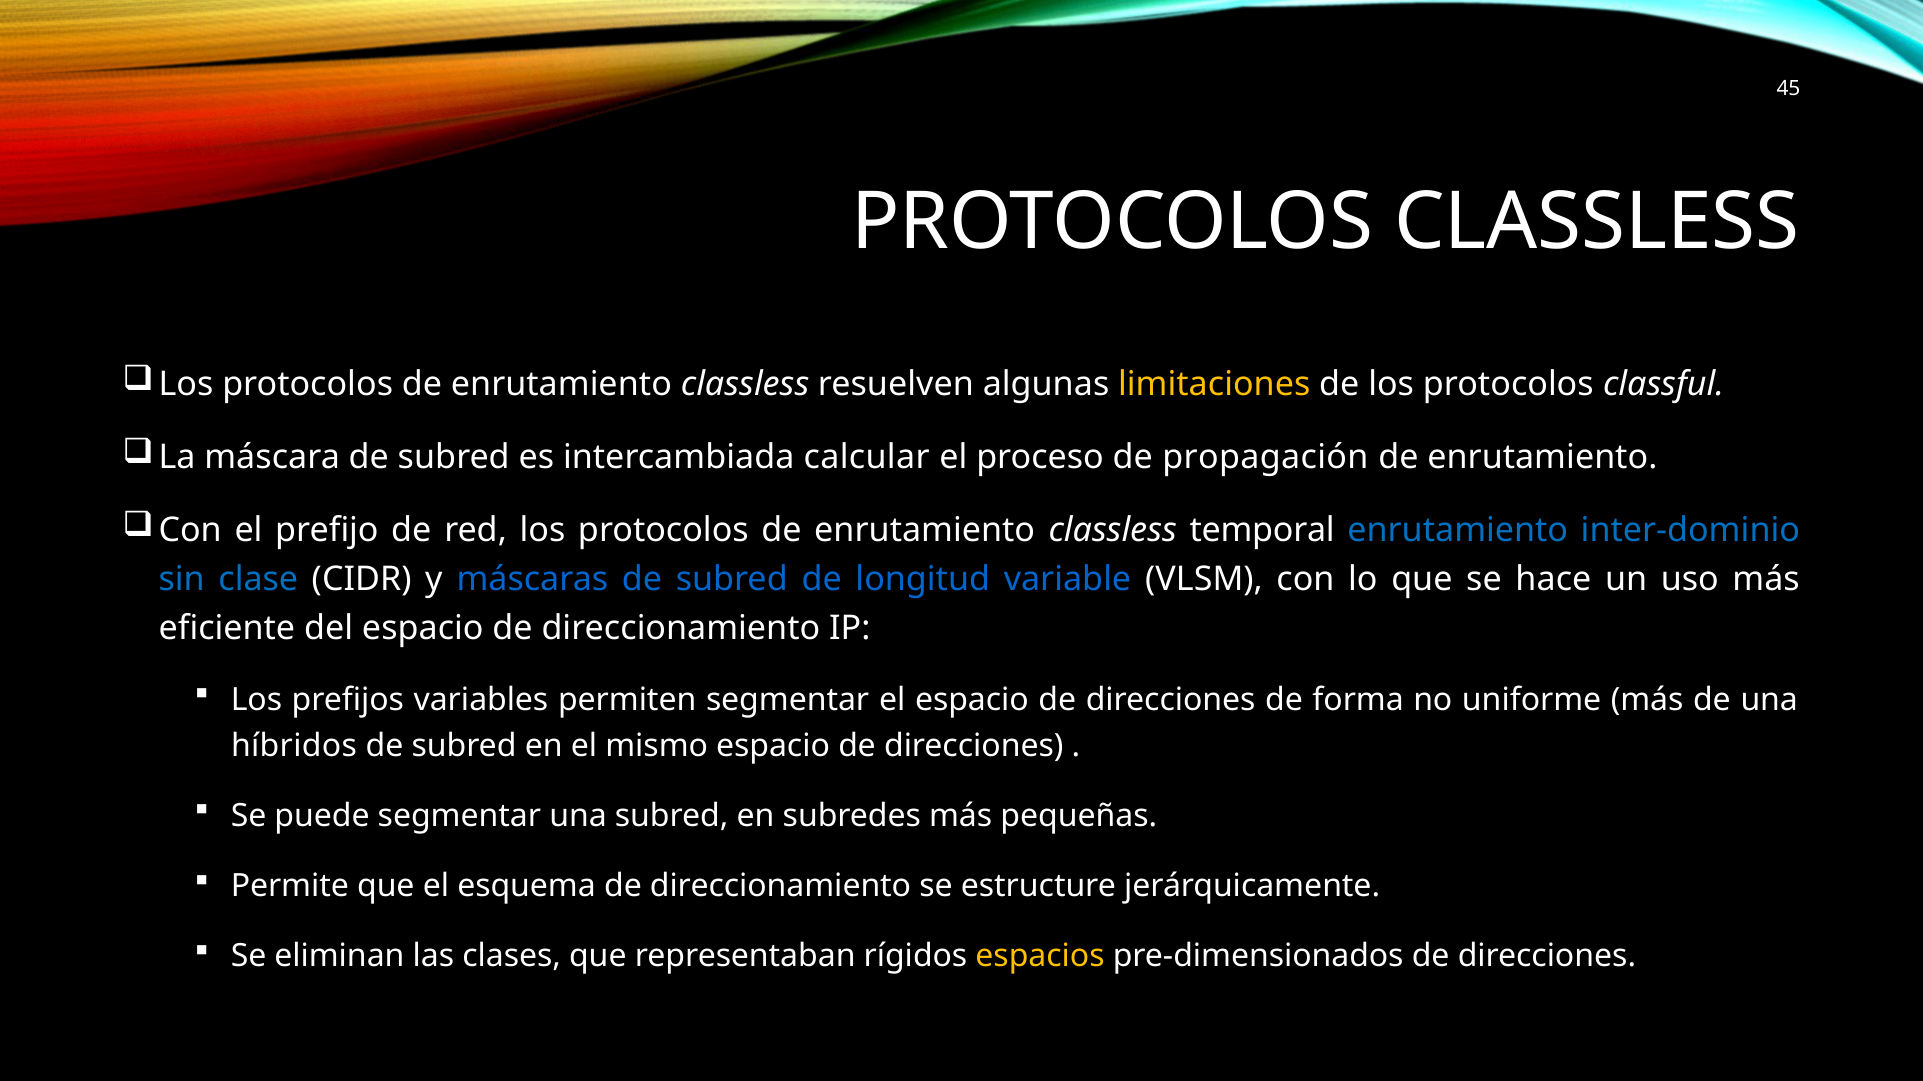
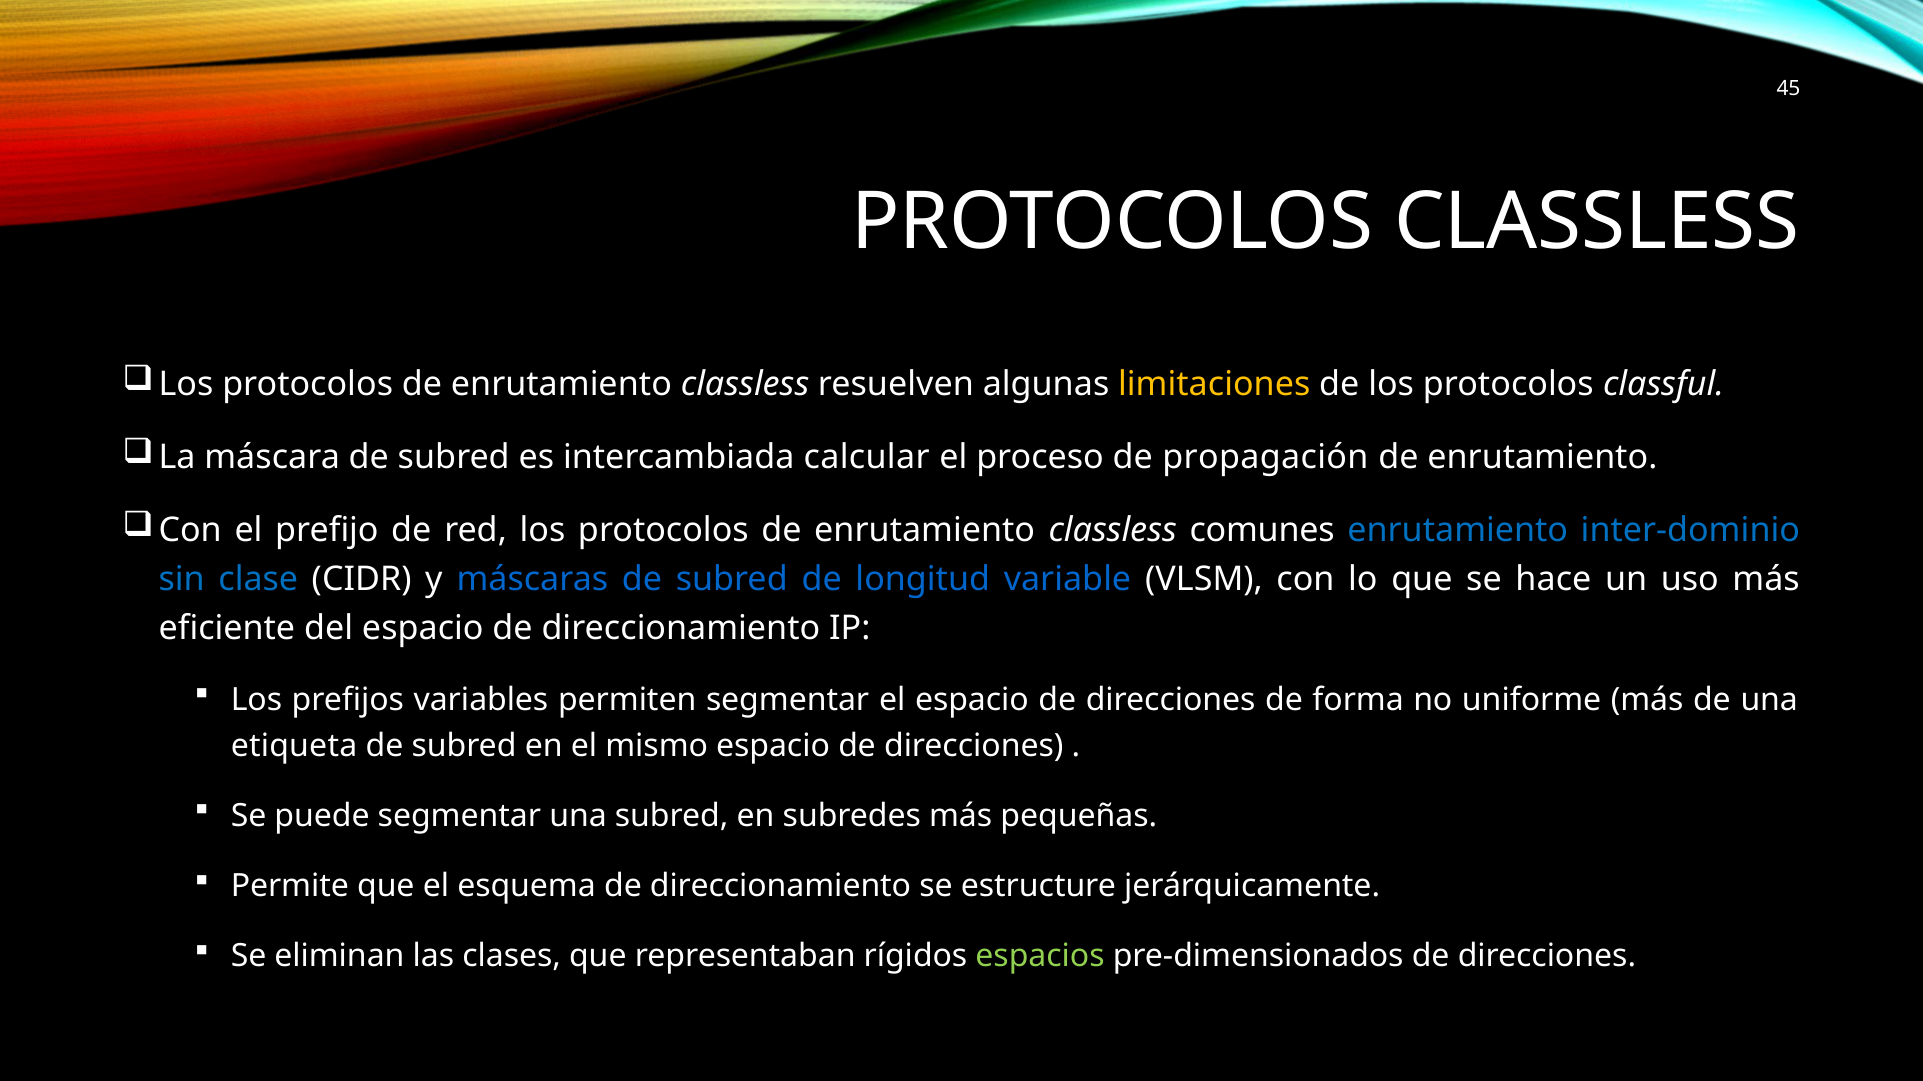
temporal: temporal -> comunes (1262, 531)
híbridos: híbridos -> etiqueta (294, 746)
espacios colour: yellow -> light green (1040, 957)
